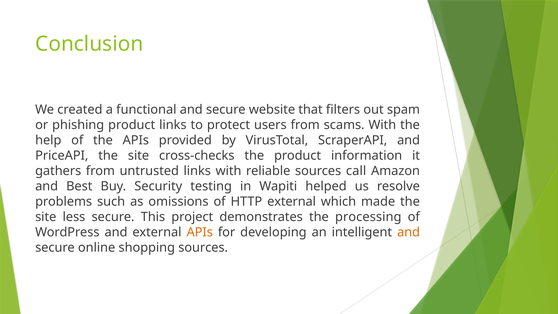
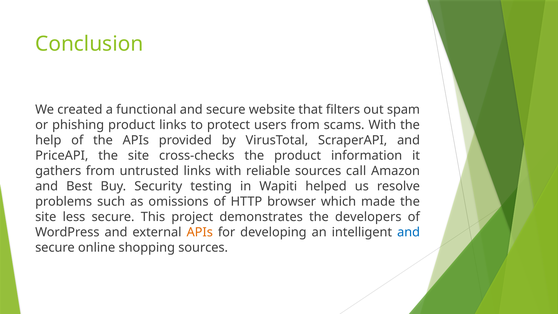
HTTP external: external -> browser (292, 201)
processing: processing -> developers (368, 217)
and colour: orange -> blue (409, 232)
